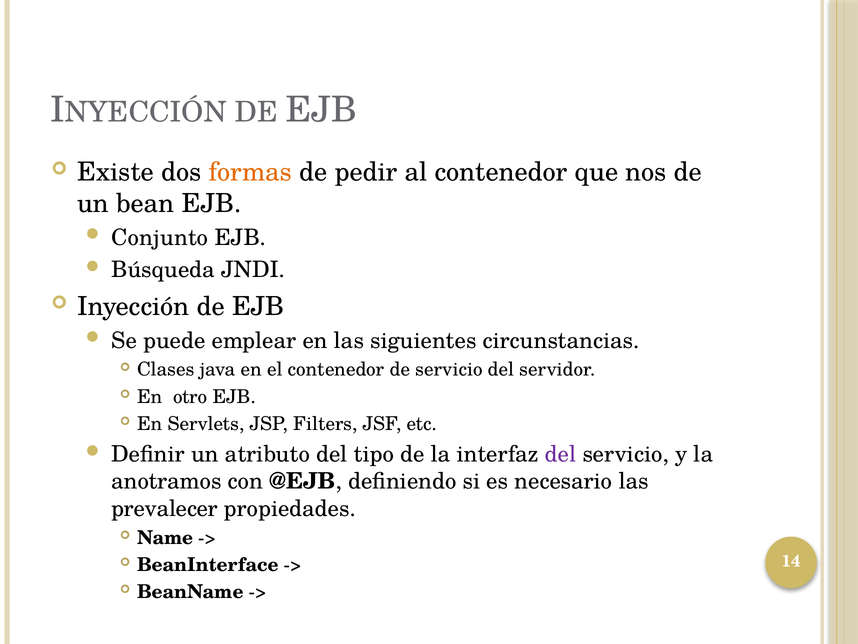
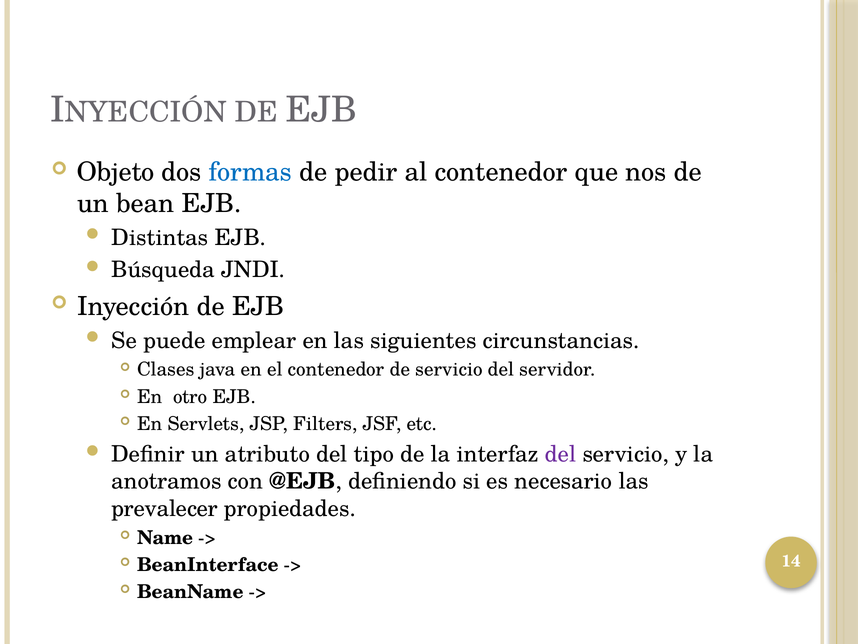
Existe: Existe -> Objeto (116, 172)
formas colour: orange -> blue (250, 172)
Conjunto: Conjunto -> Distintas (160, 237)
